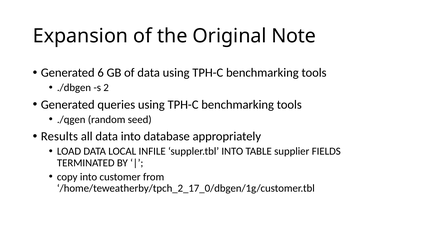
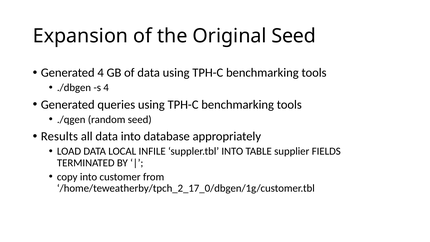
Original Note: Note -> Seed (294, 36)
Generated 6: 6 -> 4 (101, 73)
s 2: 2 -> 4 (106, 88)
